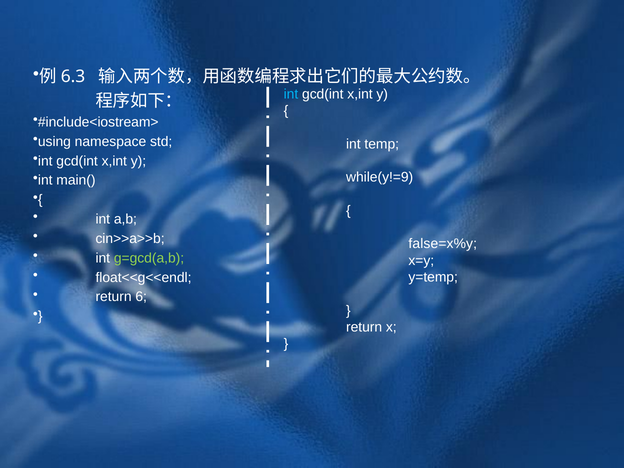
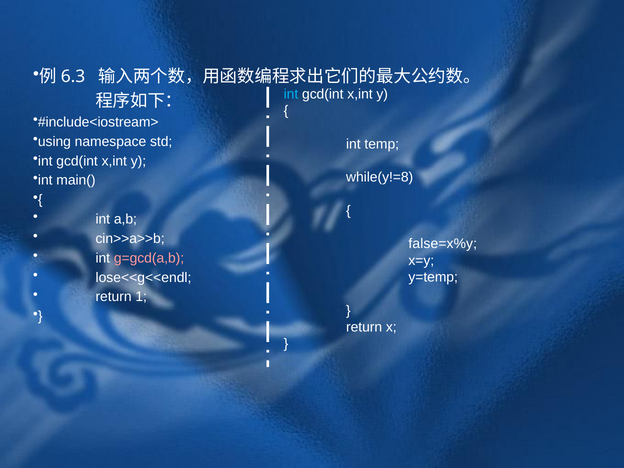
while(y!=9: while(y!=9 -> while(y!=8 (380, 177)
g=gcd(a,b colour: light green -> pink (149, 258)
float<<g<<endl: float<<g<<endl -> lose<<g<<endl (143, 277)
6: 6 -> 1 (141, 297)
